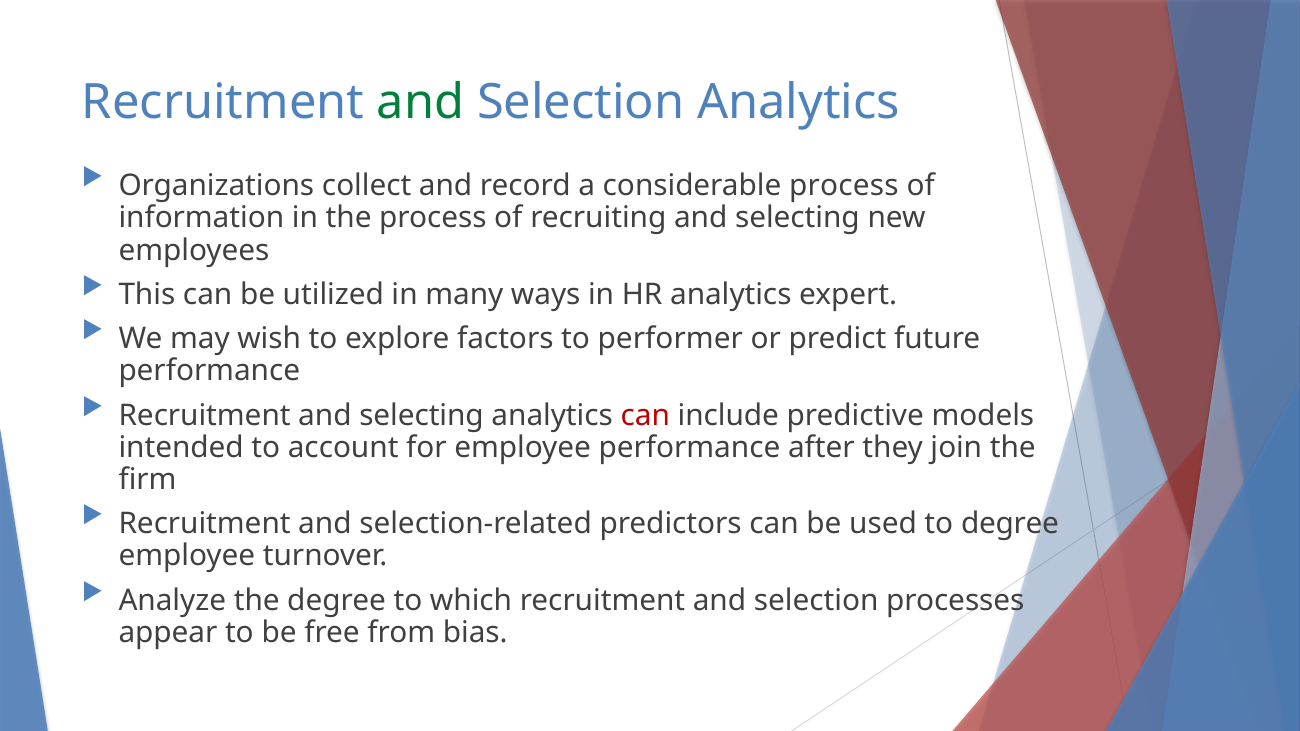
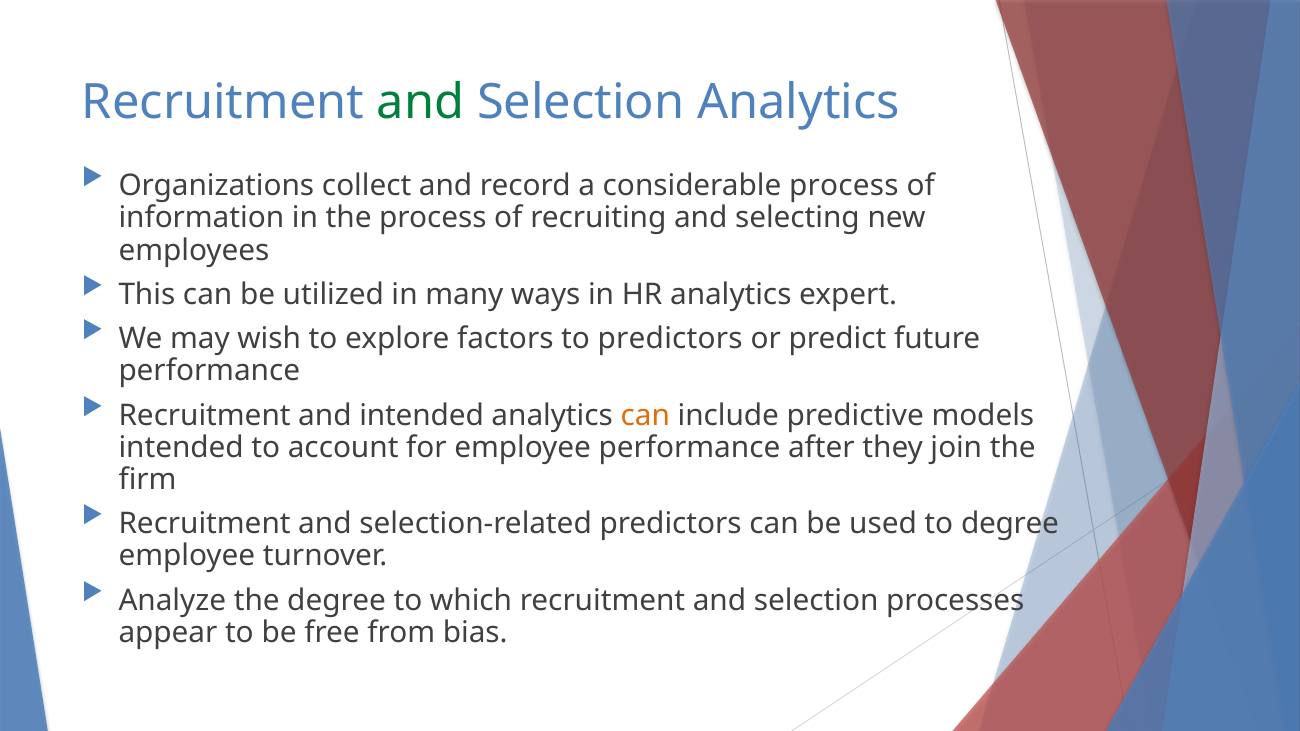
to performer: performer -> predictors (670, 339)
Recruitment and selecting: selecting -> intended (422, 415)
can colour: red -> orange (645, 415)
